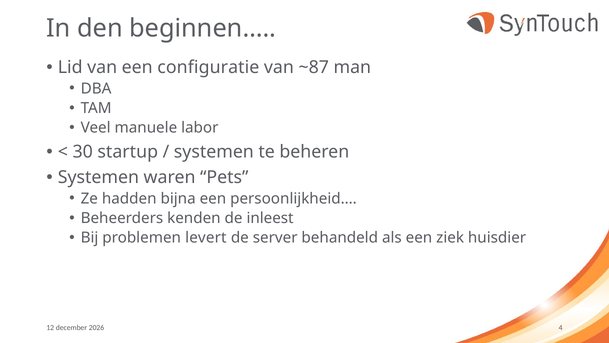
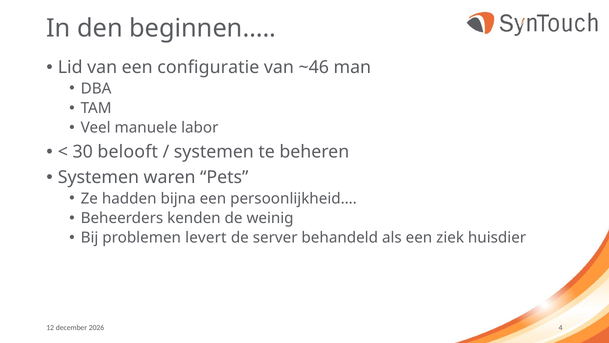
~87: ~87 -> ~46 (314, 67)
startup: startup -> belooft (128, 152)
inleest: inleest -> weinig (270, 218)
